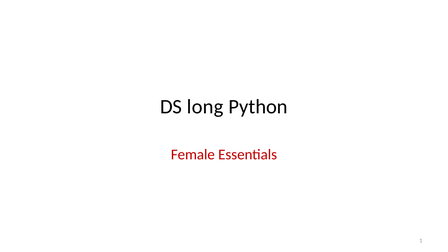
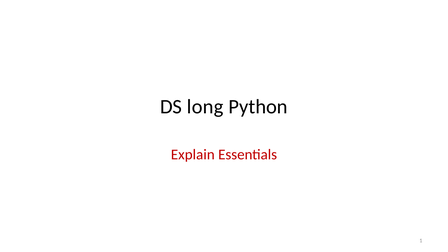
Female: Female -> Explain (193, 154)
